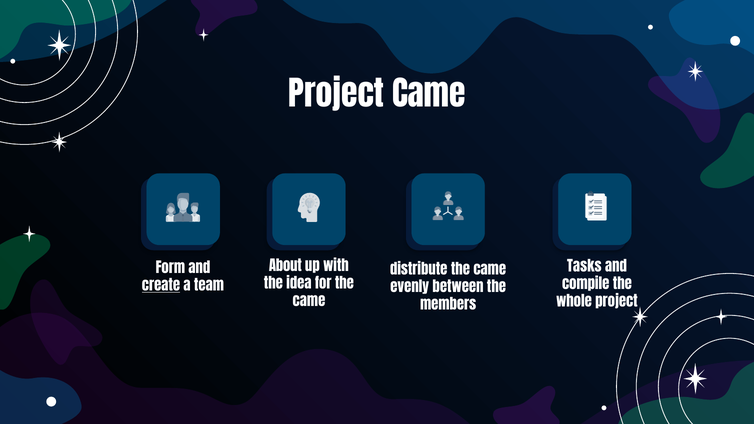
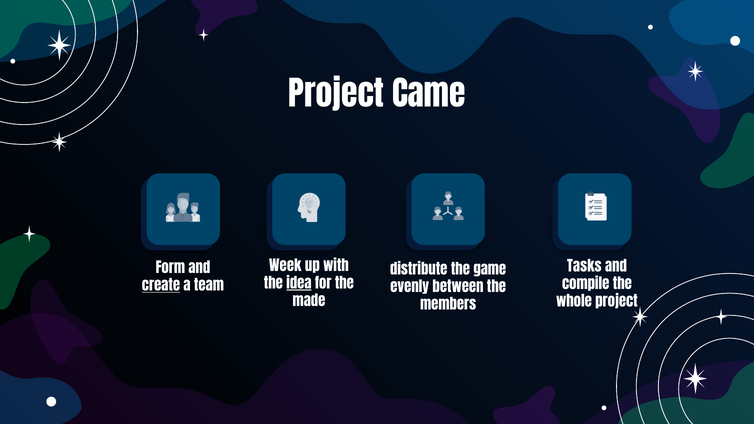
About: About -> Week (285, 266)
distribute the came: came -> game (490, 270)
idea underline: none -> present (299, 284)
came: came -> made (309, 301)
